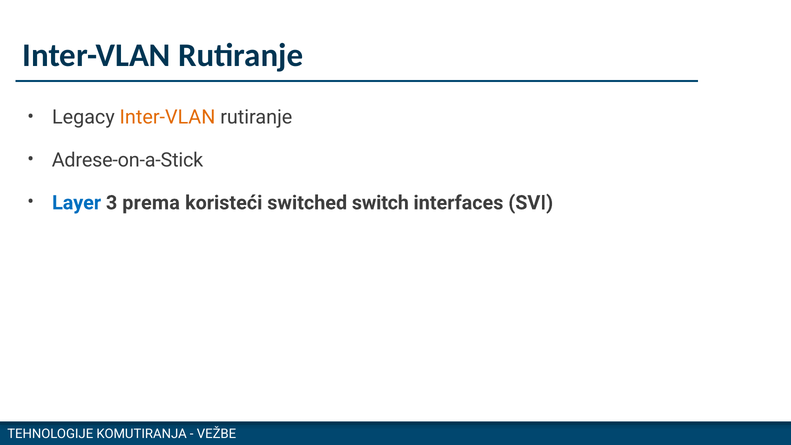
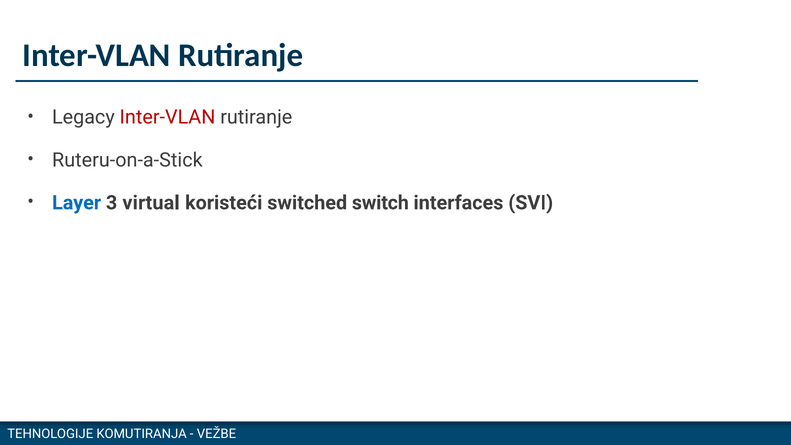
Inter-VLAN colour: orange -> red (167, 117)
Adrese-on-a-Stick: Adrese-on-a-Stick -> Ruteru-on-a-Stick (127, 160)
prema: prema -> virtual (151, 203)
